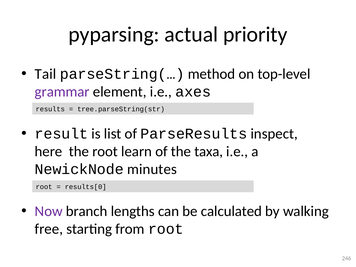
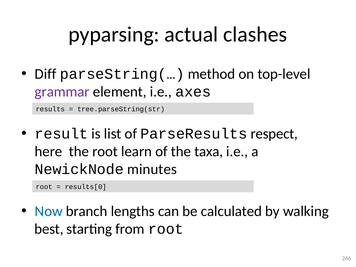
priority: priority -> clashes (255, 34)
Tail: Tail -> Diff (46, 74)
inspect: inspect -> respect (274, 134)
Now colour: purple -> blue (49, 211)
free: free -> best (49, 229)
